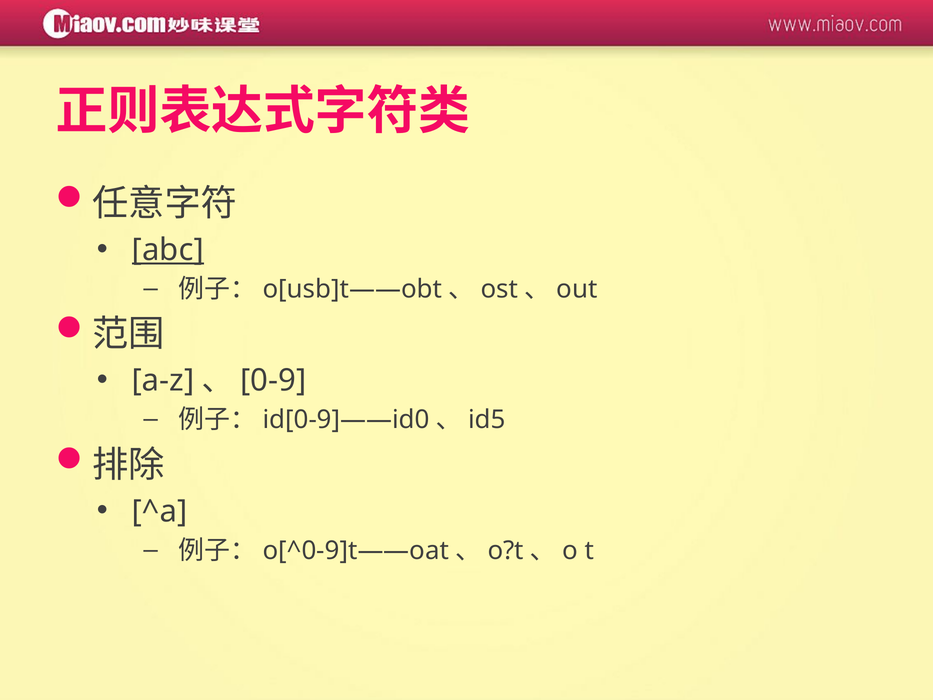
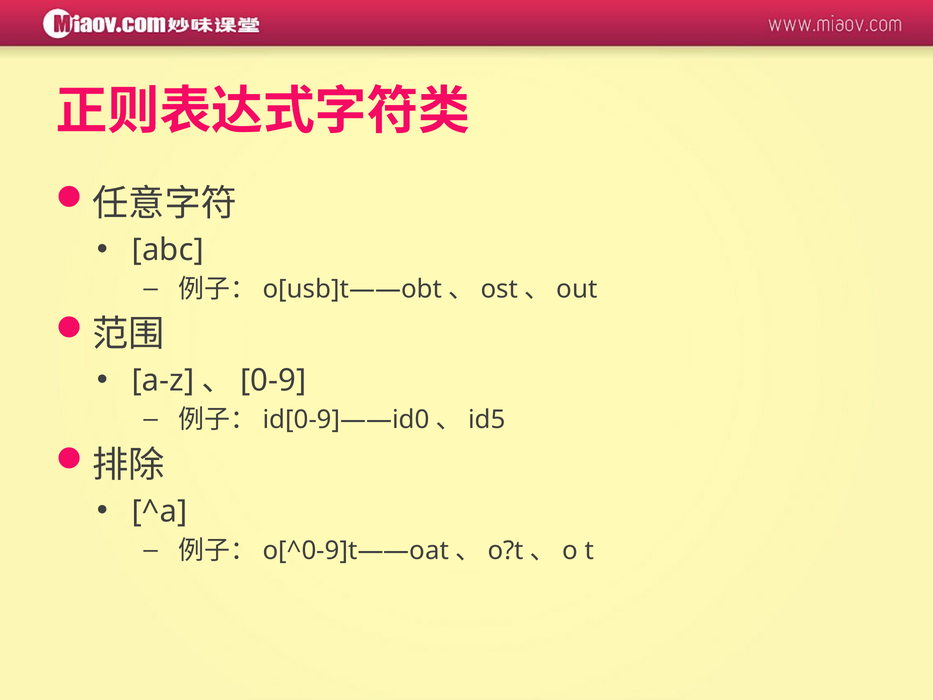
abc underline: present -> none (168, 250)
